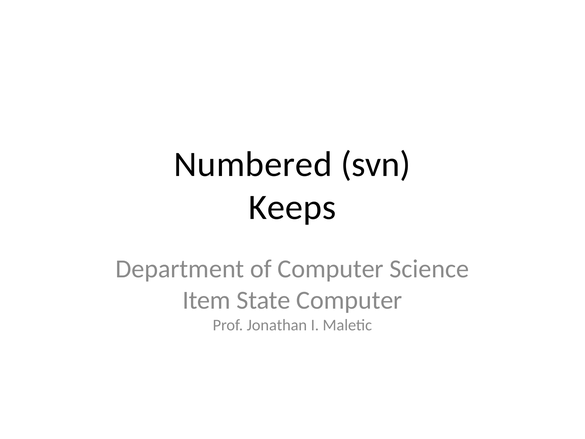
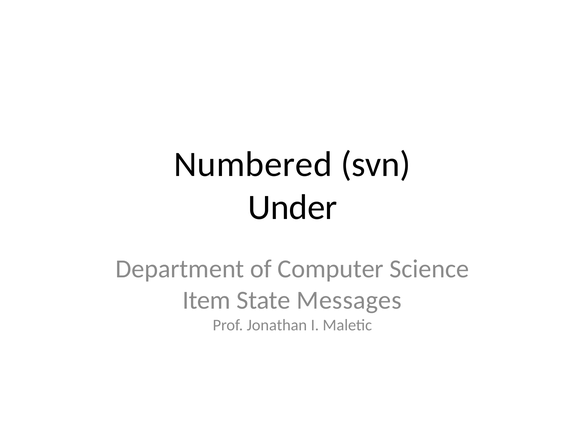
Keeps: Keeps -> Under (293, 207)
State Computer: Computer -> Messages (349, 300)
